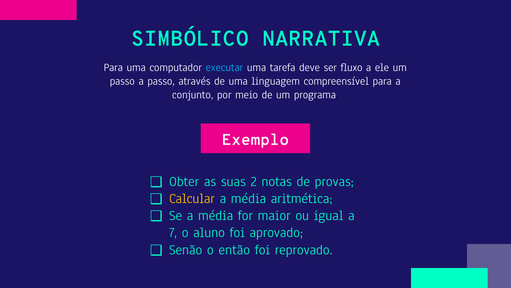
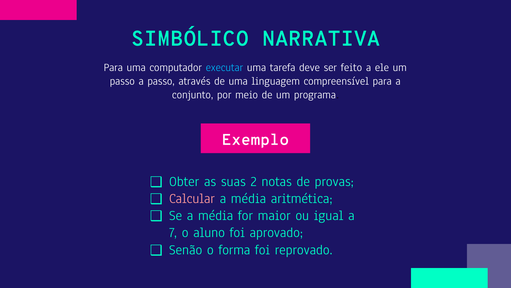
fluxo: fluxo -> feito (351, 67)
Calcular colour: yellow -> pink (192, 198)
então: então -> forma (234, 249)
